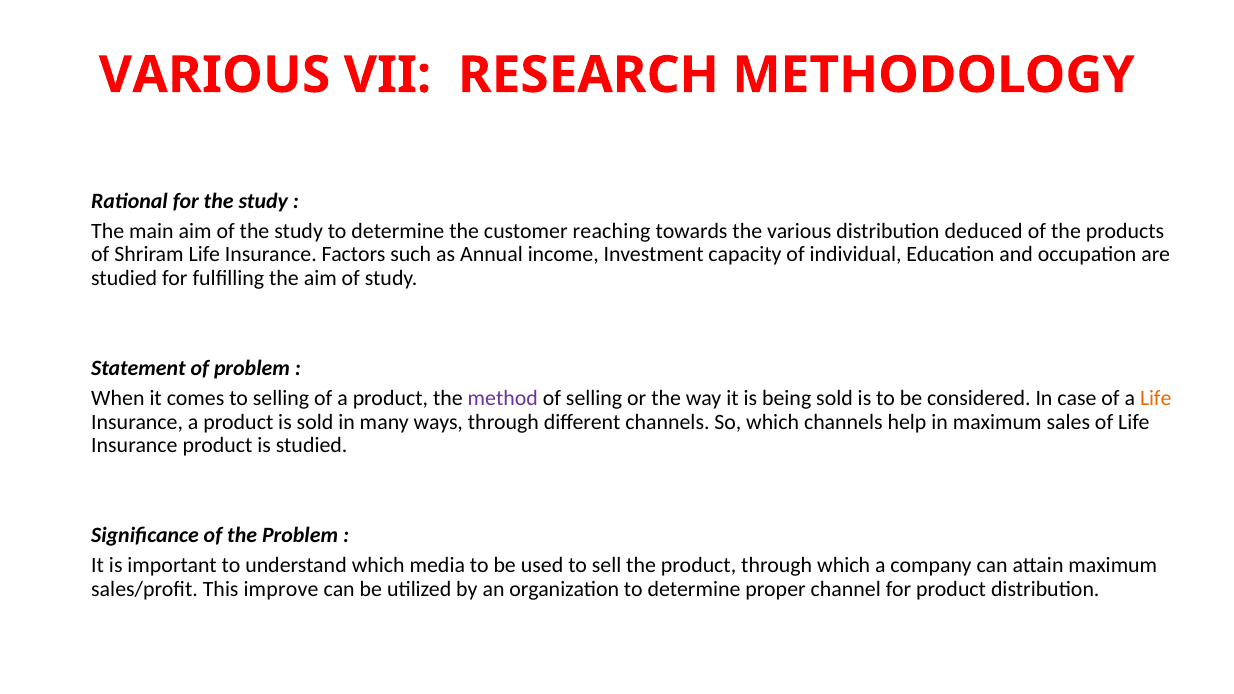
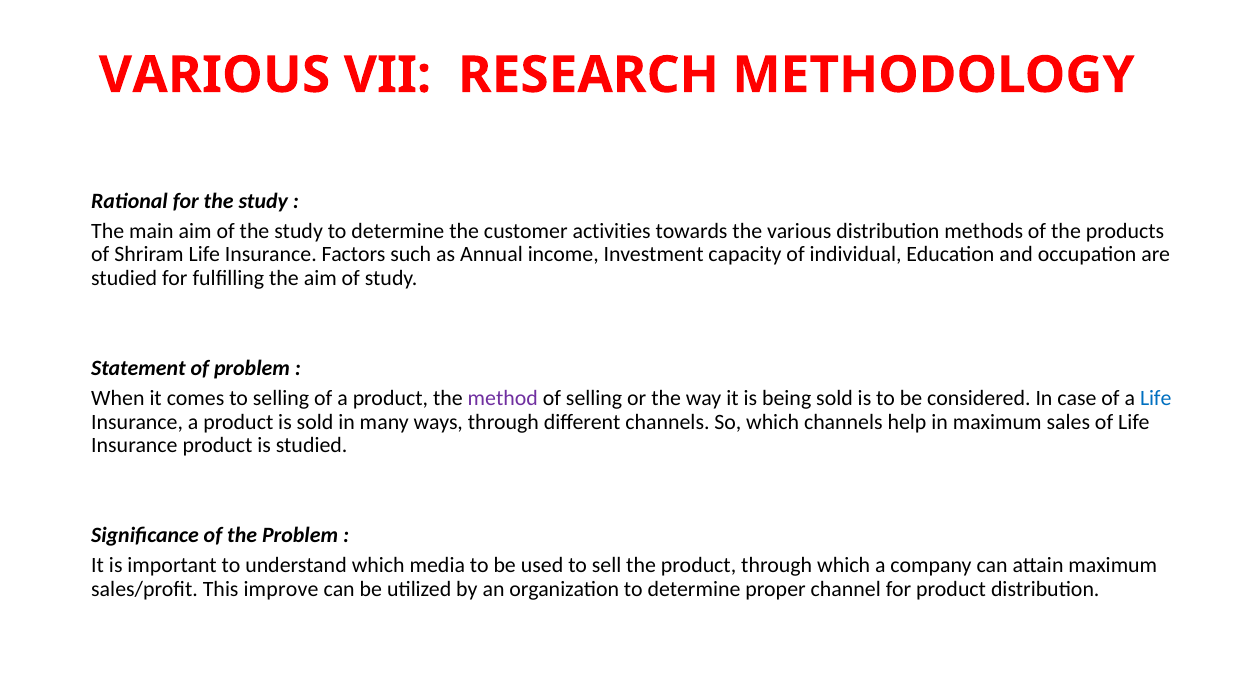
reaching: reaching -> activities (612, 231)
deduced: deduced -> methods (984, 231)
Life colour: orange -> blue (1156, 398)
